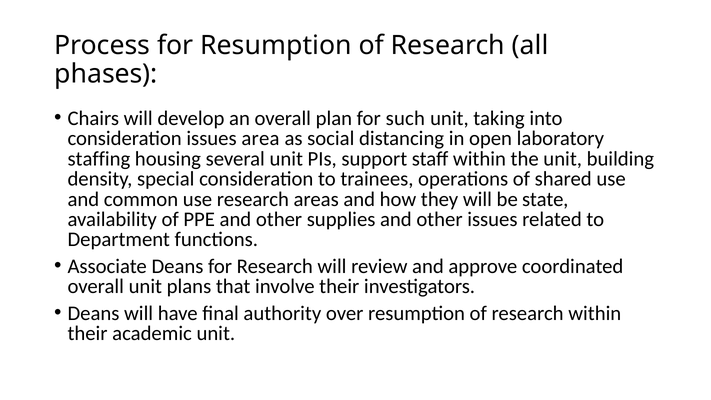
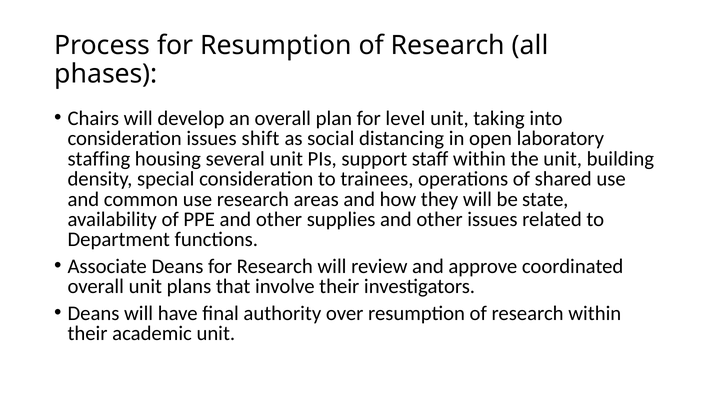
such: such -> level (405, 118)
area: area -> shift (260, 139)
